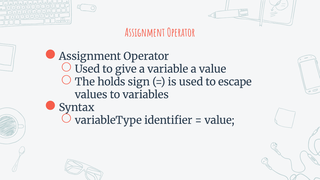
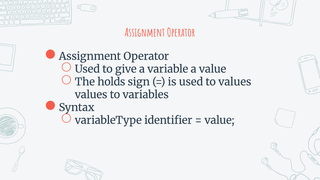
to escape: escape -> values (235, 82)
